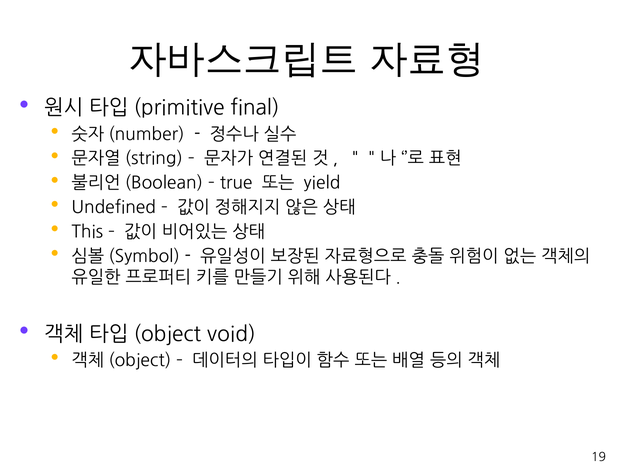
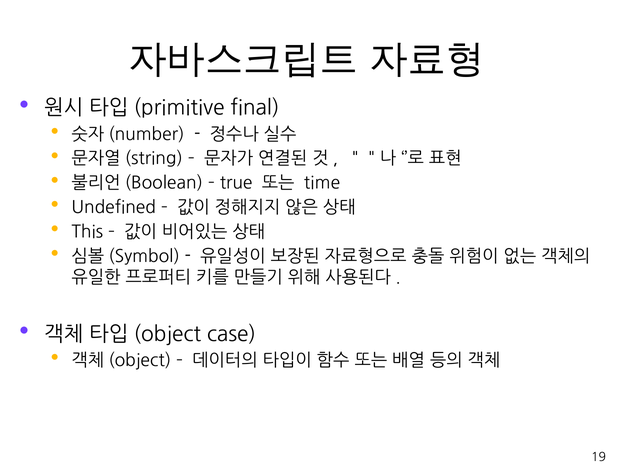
yield: yield -> time (322, 183)
void: void -> case (231, 334)
